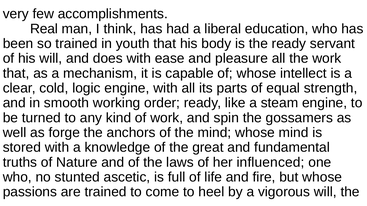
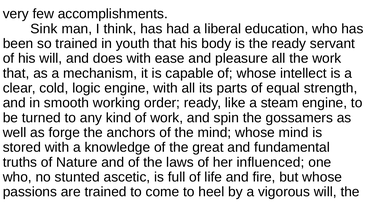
Real: Real -> Sink (44, 29)
